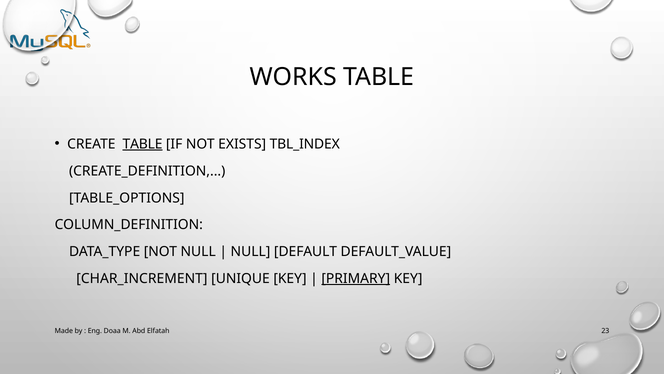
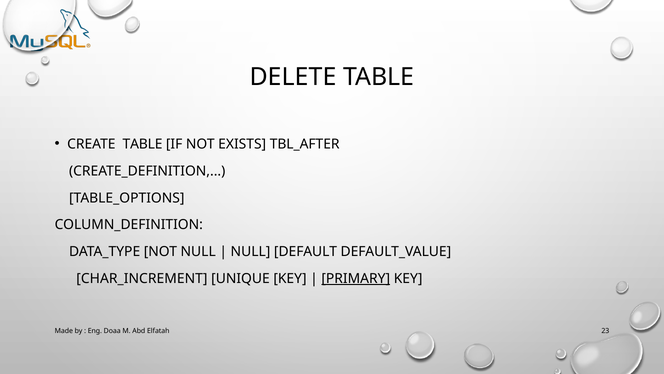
WORKS: WORKS -> DELETE (293, 77)
TABLE underline: present -> none (143, 144)
TBL_INDEX: TBL_INDEX -> TBL_AFTER (305, 144)
